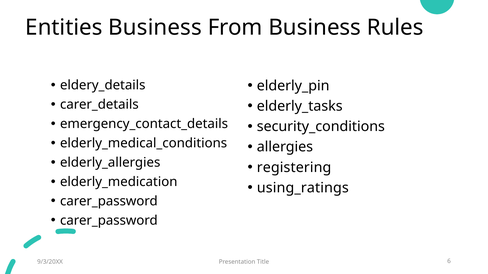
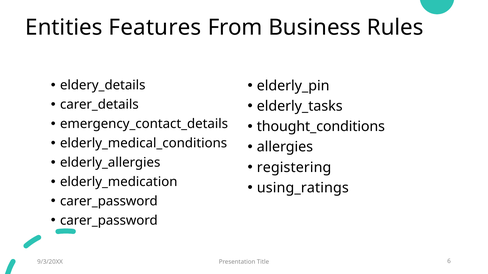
Entities Business: Business -> Features (155, 28)
security_conditions: security_conditions -> thought_conditions (321, 127)
